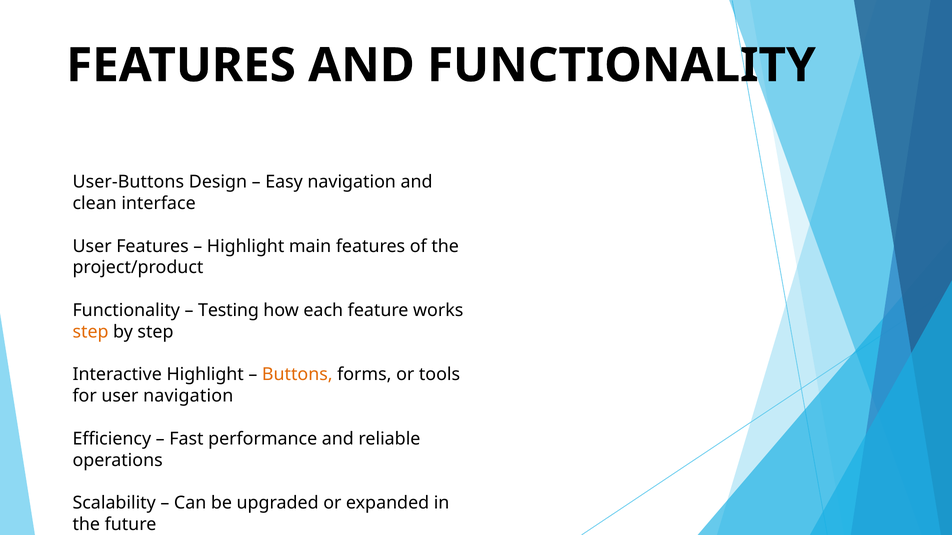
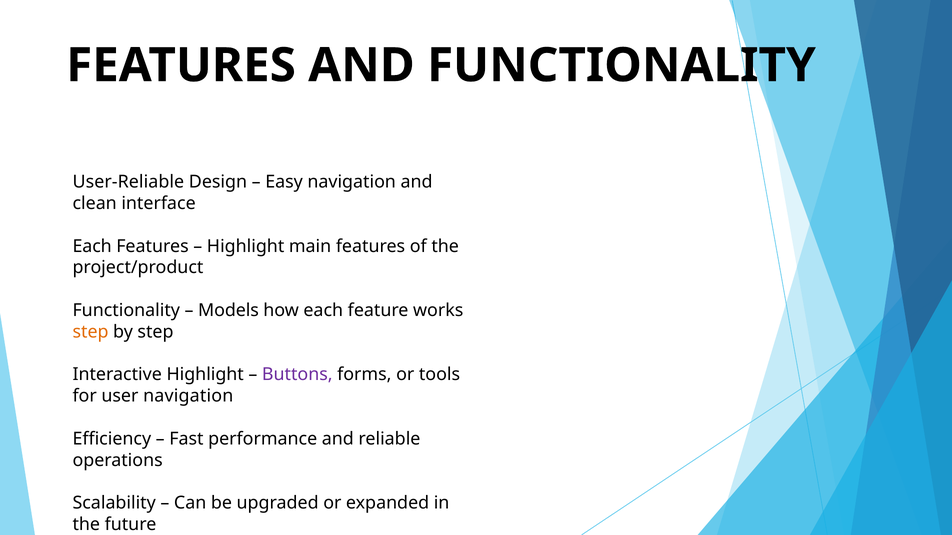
User-Buttons: User-Buttons -> User-Reliable (128, 182)
User: User -> Each (92, 246)
Testing: Testing -> Models (228, 311)
Buttons colour: orange -> purple (297, 375)
